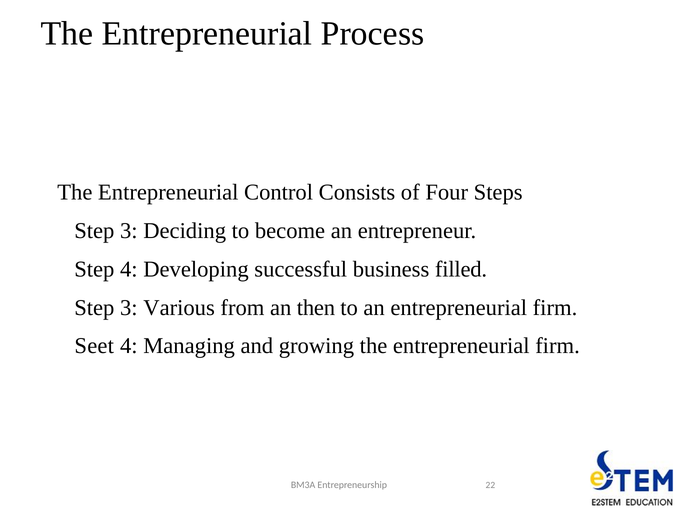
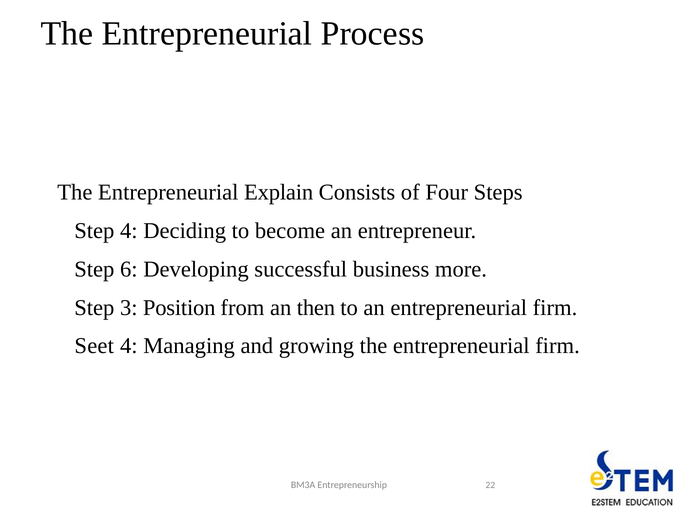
Control: Control -> Explain (279, 193)
3: 3 -> 4 (129, 231)
Step 4: 4 -> 6 (129, 269)
filled: filled -> more (461, 269)
Various: Various -> Position (179, 308)
